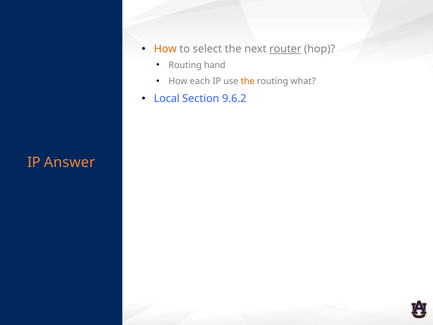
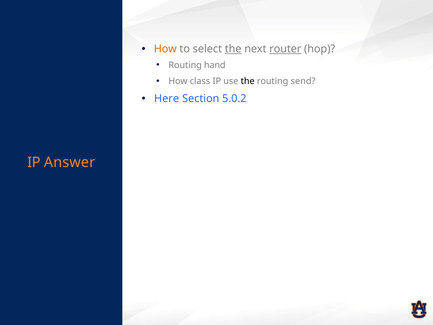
the underline: none -> present (233, 49)
each: each -> class (200, 81)
the colour: orange -> black (248, 81)
what: what -> send (303, 81)
Local: Local -> Here (167, 99)
9.6.2: 9.6.2 -> 5.0.2 (234, 99)
